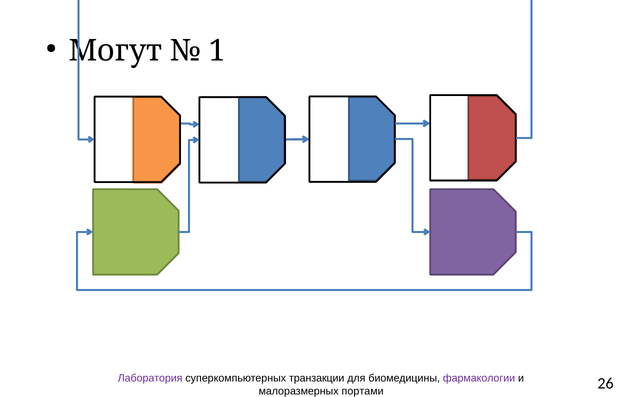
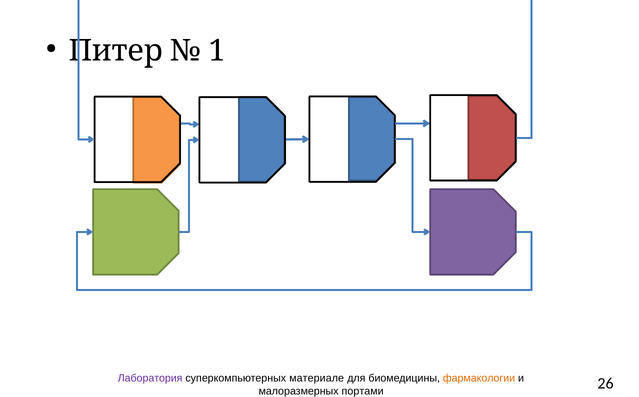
Могут: Могут -> Питер (116, 51)
транзакции: транзакции -> материале (317, 379)
фармакологии colour: purple -> orange (479, 379)
